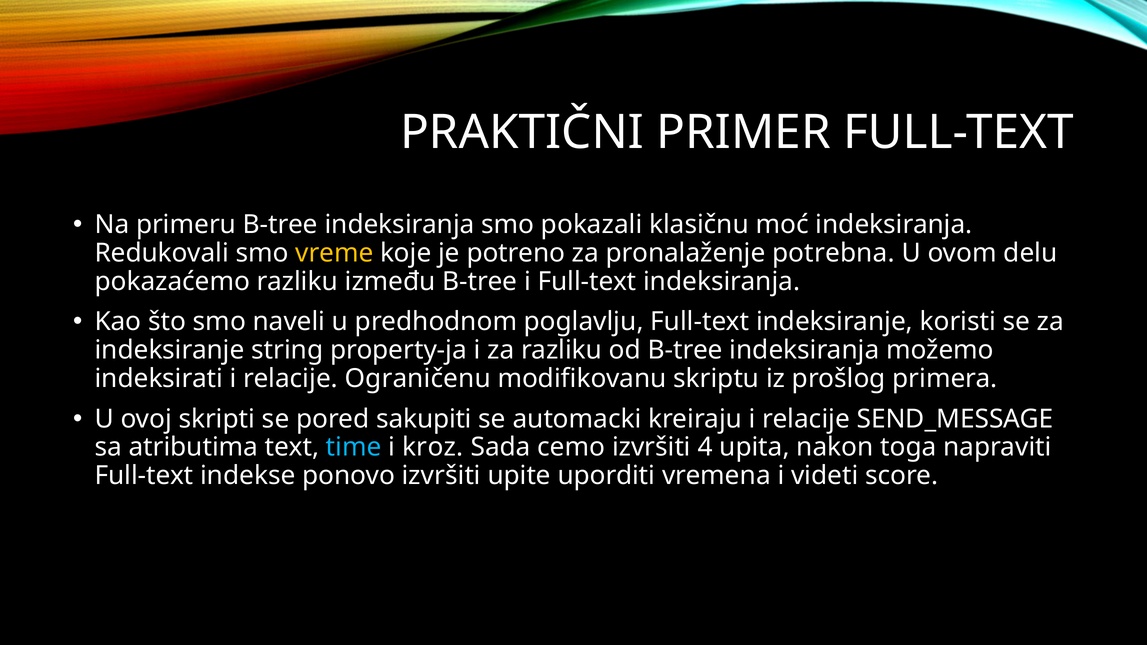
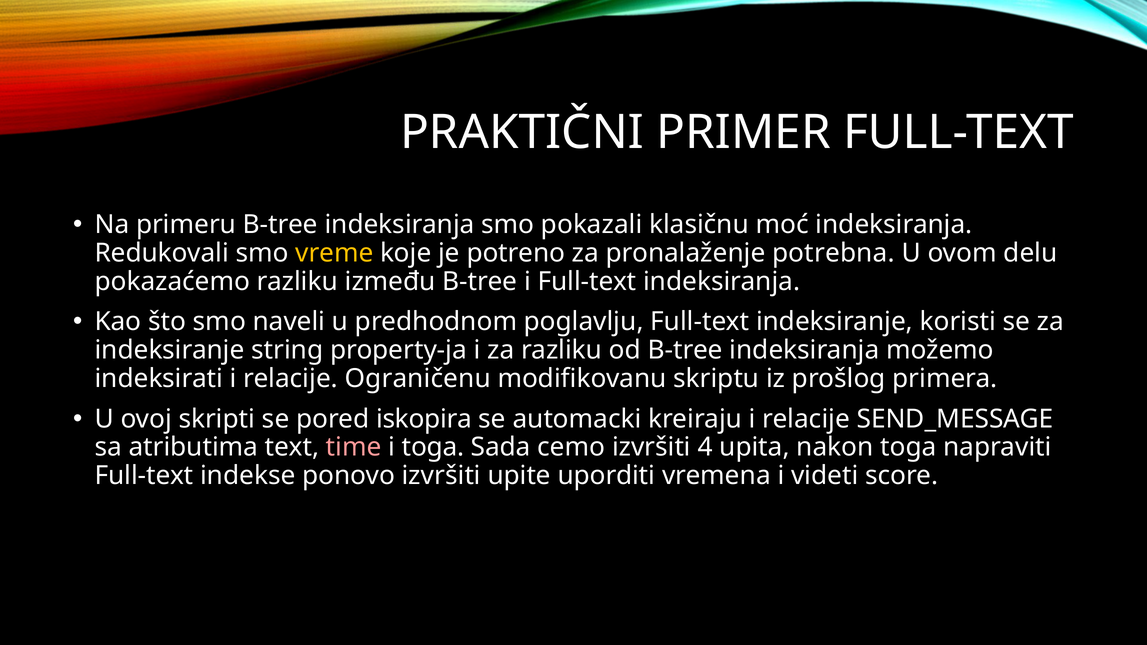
sakupiti: sakupiti -> iskopira (424, 419)
time colour: light blue -> pink (354, 447)
i kroz: kroz -> toga (433, 447)
